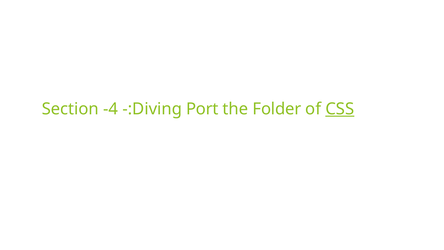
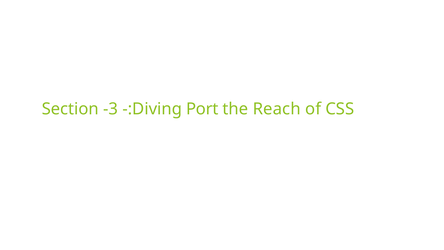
-4: -4 -> -3 (111, 109)
Folder: Folder -> Reach (277, 109)
CSS underline: present -> none (340, 109)
